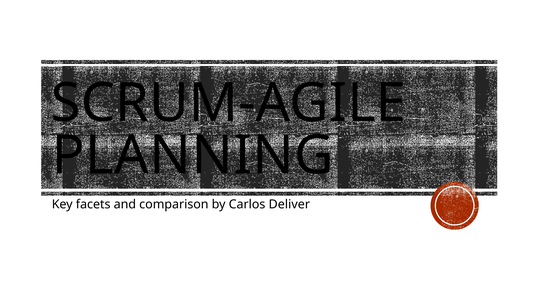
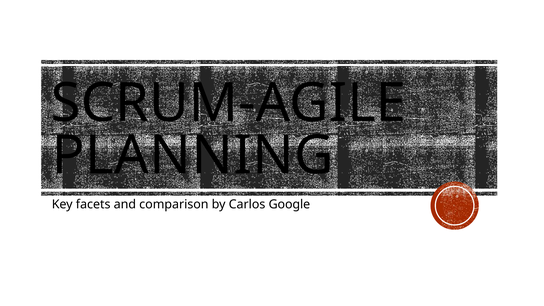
Deliver: Deliver -> Google (289, 205)
